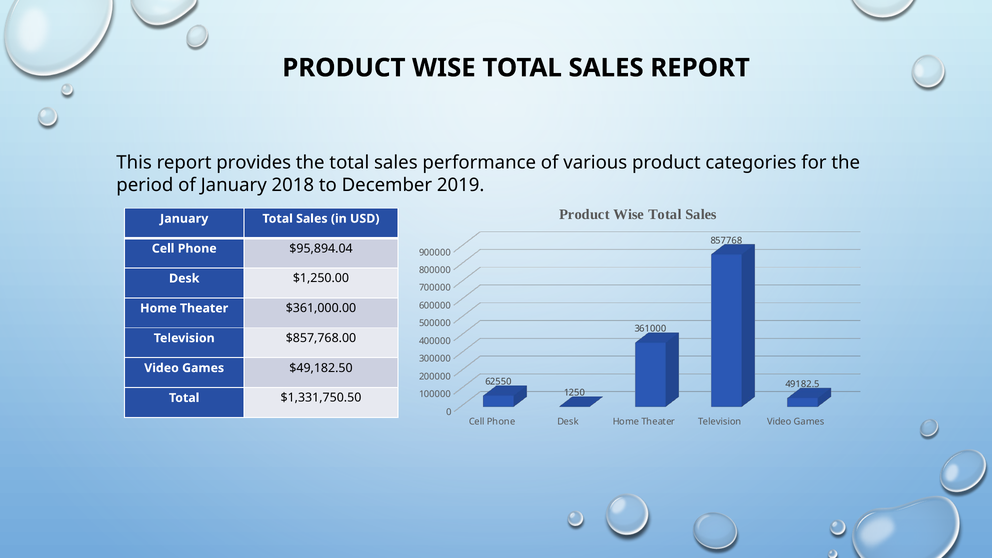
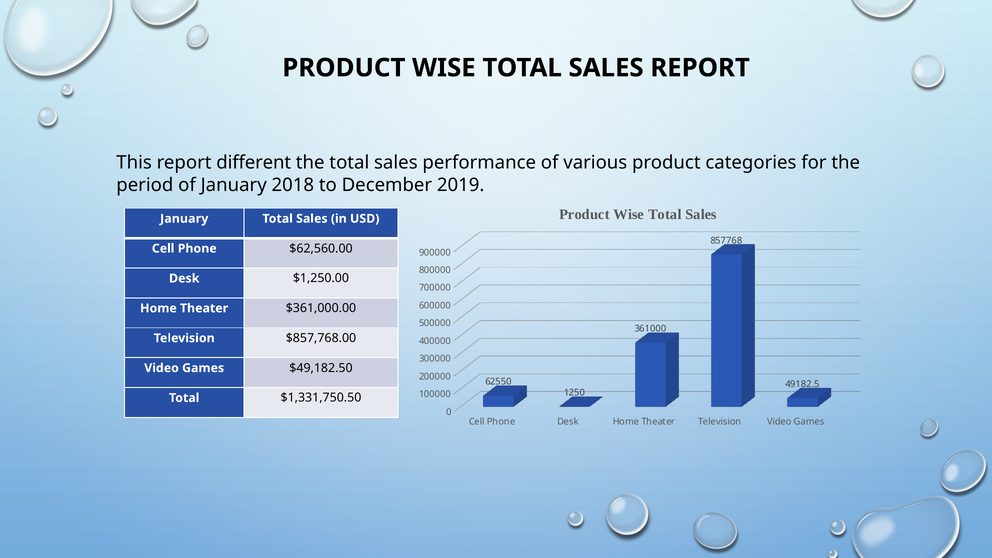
provides: provides -> different (254, 163)
$95,894.04: $95,894.04 -> $62,560.00 (321, 249)
